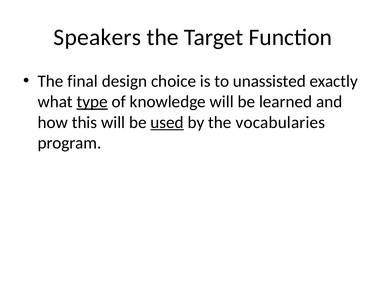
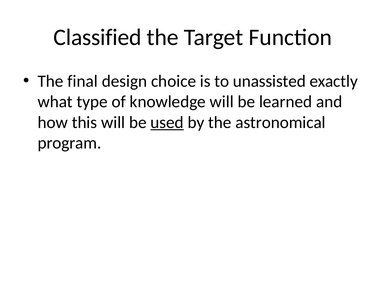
Speakers: Speakers -> Classified (97, 37)
type underline: present -> none (92, 102)
vocabularies: vocabularies -> astronomical (280, 122)
